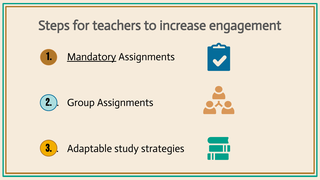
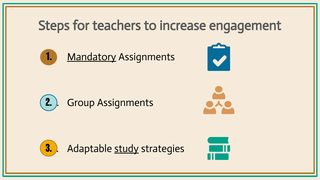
study underline: none -> present (127, 149)
